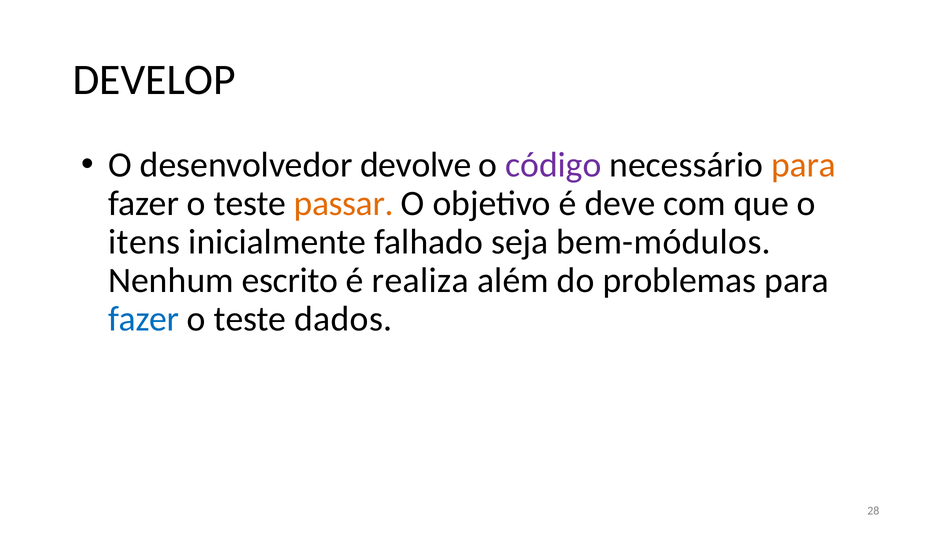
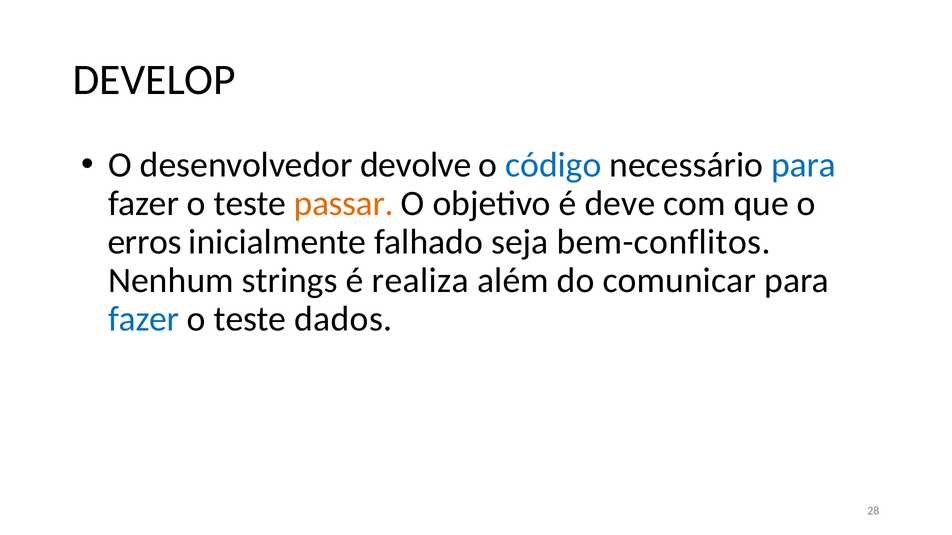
código colour: purple -> blue (553, 165)
para colour: orange -> blue (804, 165)
itens: itens -> erros (145, 242)
bem-módulos: bem-módulos -> bem-conflitos (664, 242)
escrito: escrito -> strings (290, 281)
problemas: problemas -> comunicar (679, 281)
